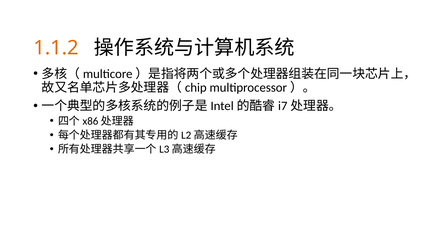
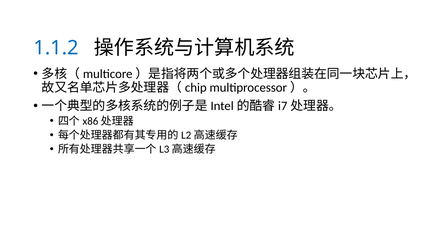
1.1.2 colour: orange -> blue (56, 48)
